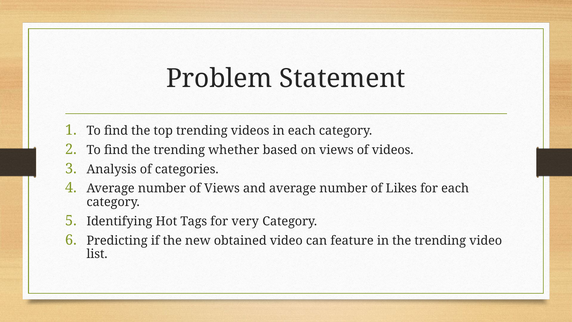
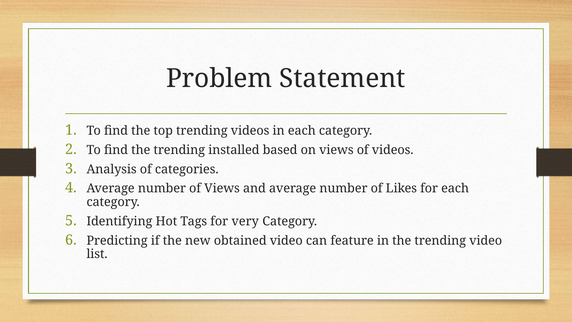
whether: whether -> installed (234, 150)
